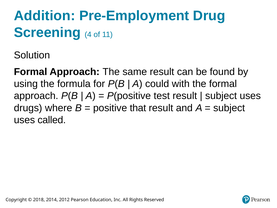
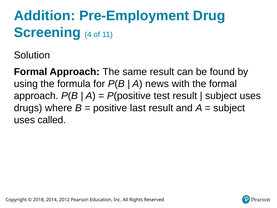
could: could -> news (157, 84)
that: that -> last (138, 108)
